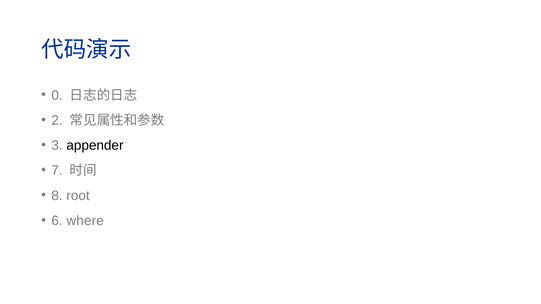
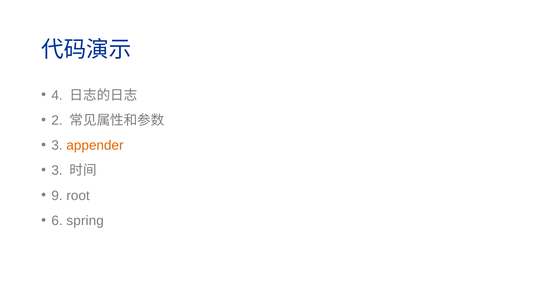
0: 0 -> 4 (57, 95)
appender colour: black -> orange (95, 146)
7: 7 -> 3 (57, 171)
8: 8 -> 9 (57, 196)
where: where -> spring (85, 221)
